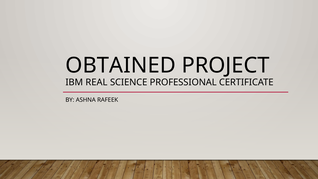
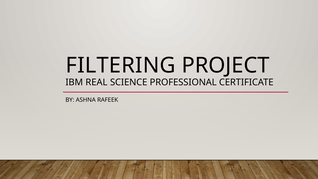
OBTAINED: OBTAINED -> FILTERING (121, 65)
